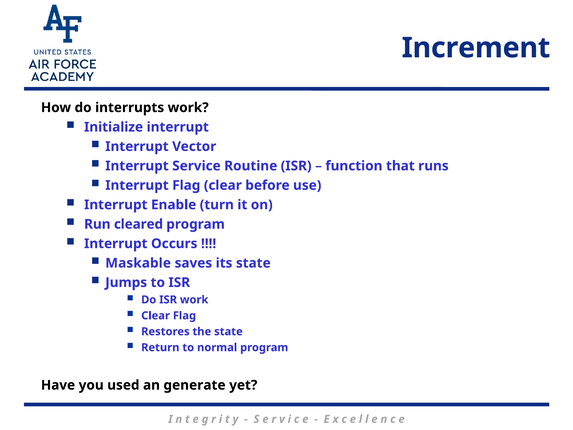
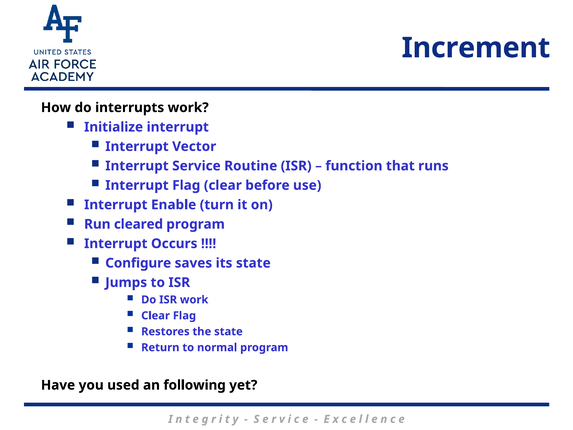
Maskable: Maskable -> Configure (138, 263)
generate: generate -> following (195, 385)
